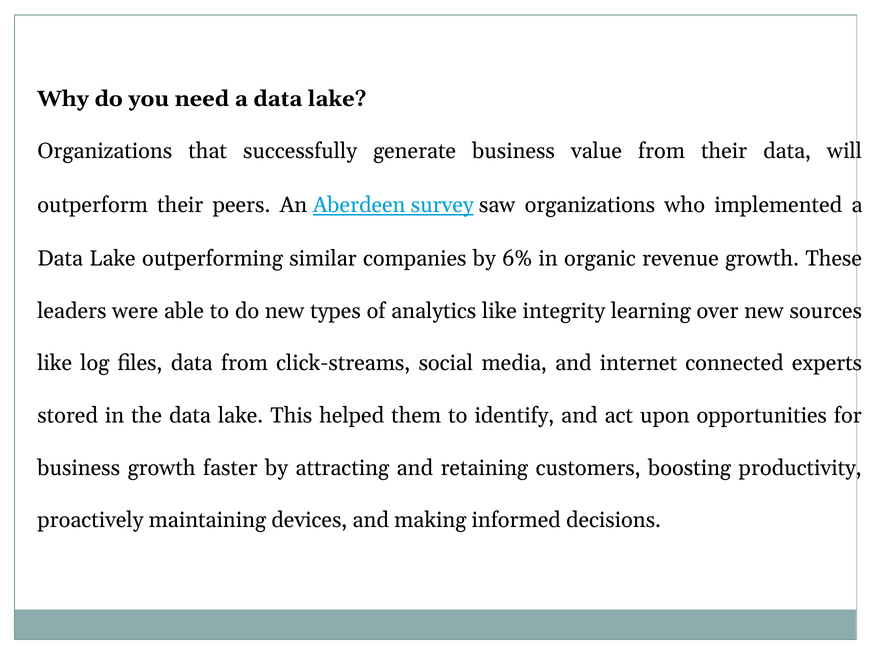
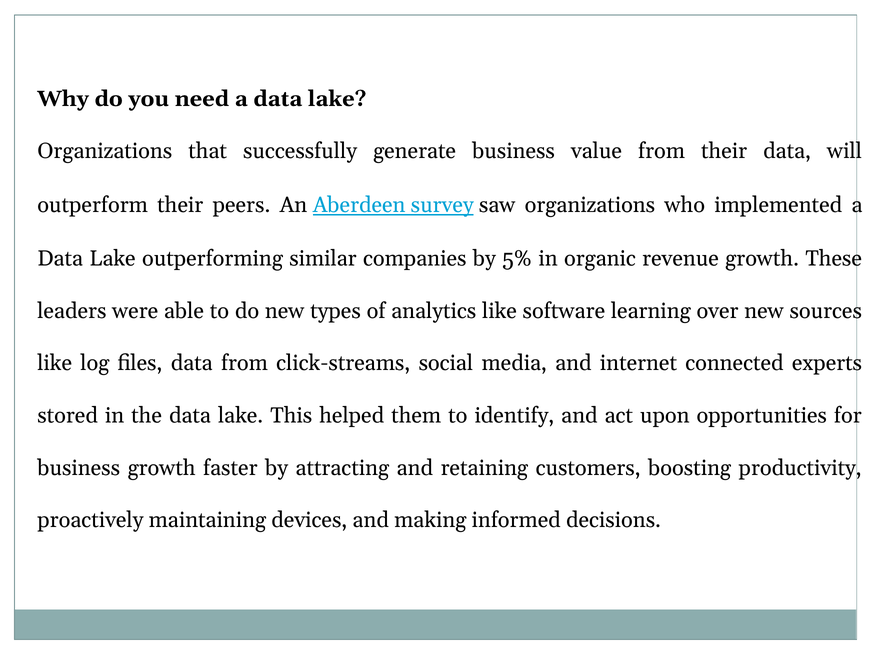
6%: 6% -> 5% (517, 259)
integrity: integrity -> software (564, 311)
